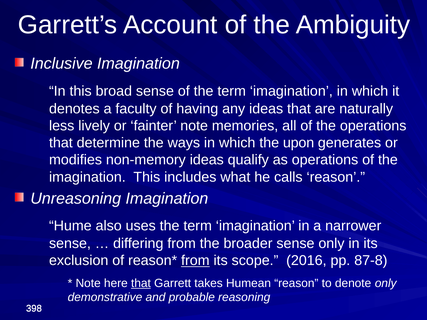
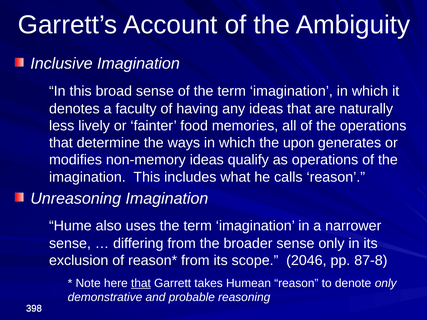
fainter note: note -> food (194, 126)
from underline: present -> none (195, 261)
2016: 2016 -> 2046 (306, 261)
